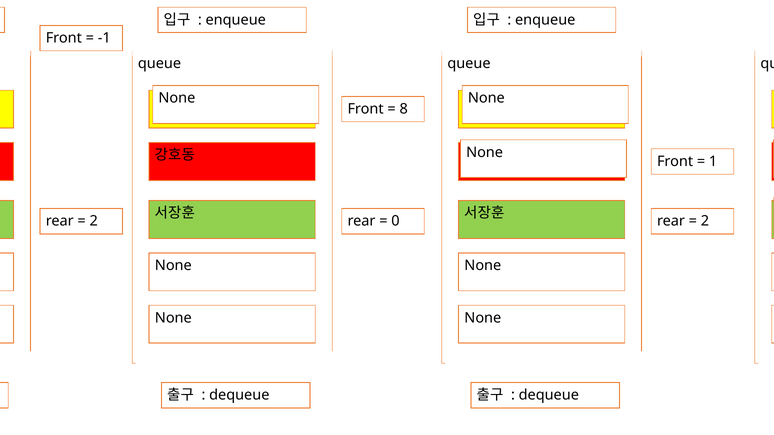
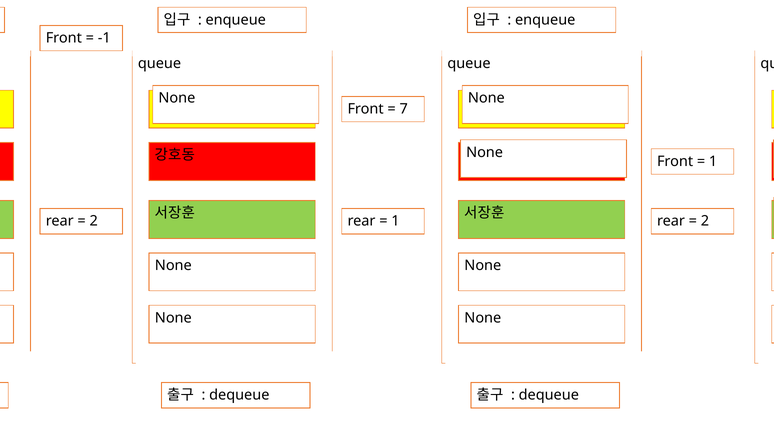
8: 8 -> 7 (404, 109)
0: 0 -> 1 (395, 221)
